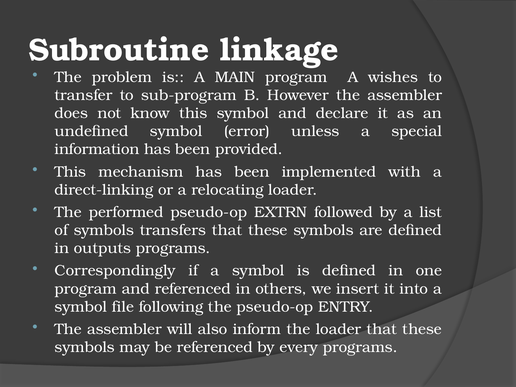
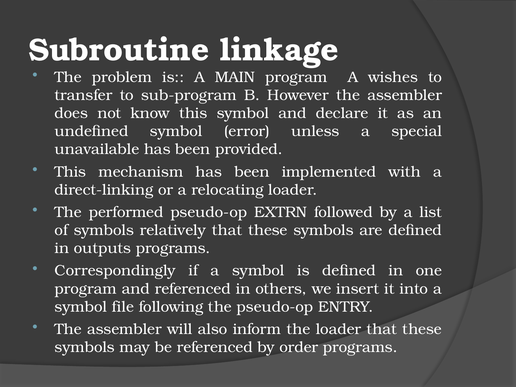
information: information -> unavailable (97, 149)
transfers: transfers -> relatively (173, 230)
every: every -> order (299, 347)
